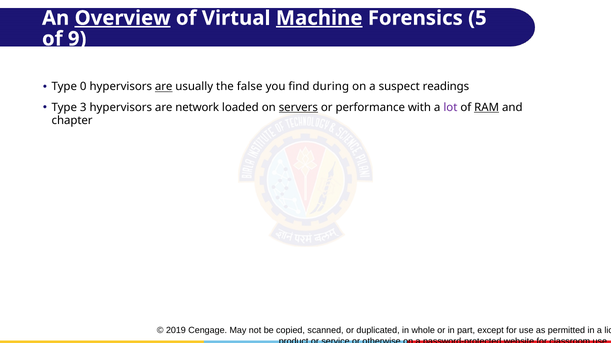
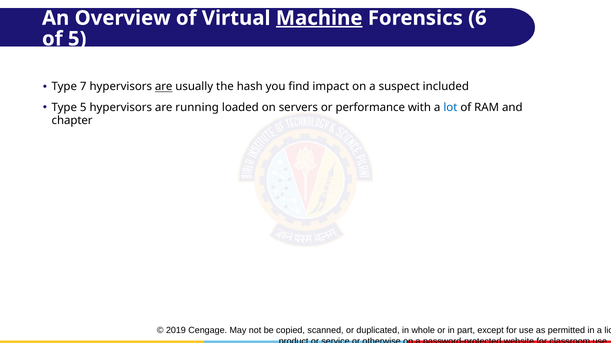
Overview underline: present -> none (123, 18)
5: 5 -> 6 (477, 18)
of 9: 9 -> 5 (77, 39)
0: 0 -> 7 (83, 87)
false: false -> hash (250, 87)
during: during -> impact (331, 87)
readings: readings -> included (446, 87)
Type 3: 3 -> 5 (83, 108)
network: network -> running (197, 108)
servers underline: present -> none (298, 108)
lot colour: purple -> blue (450, 108)
RAM underline: present -> none (487, 108)
